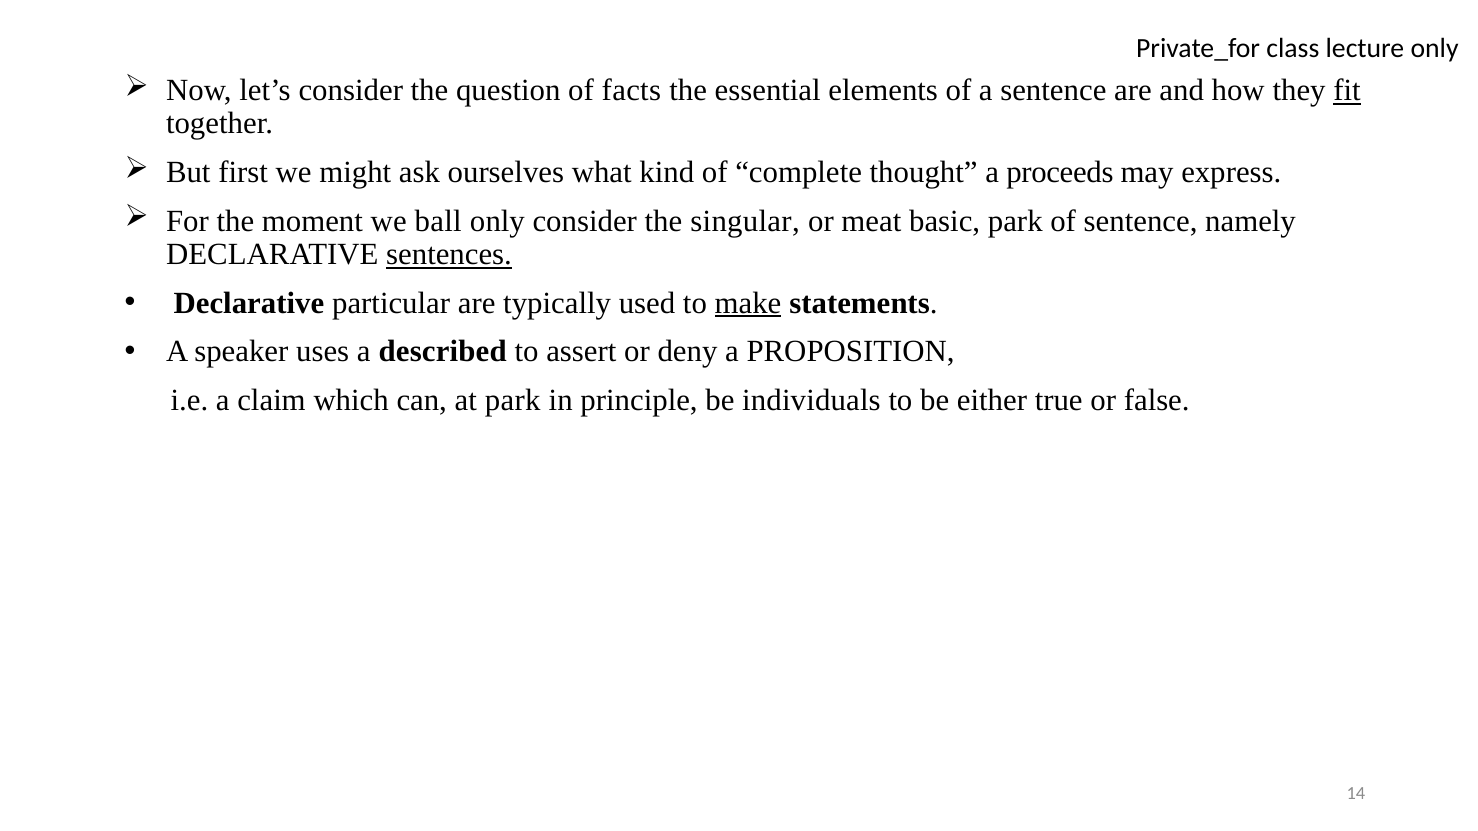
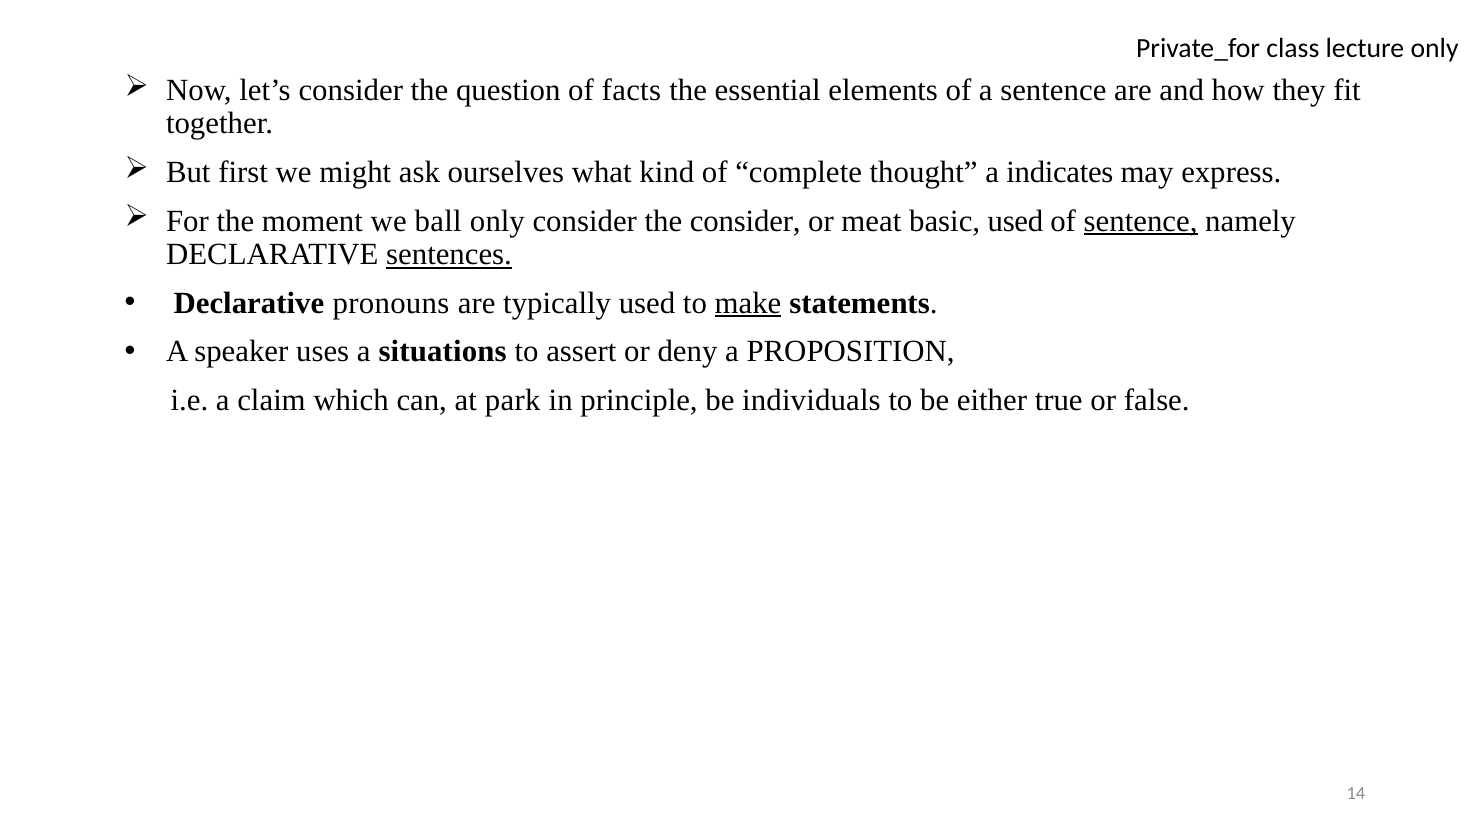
fit underline: present -> none (1347, 91)
proceeds: proceeds -> indicates (1060, 173)
the singular: singular -> consider (745, 221)
basic park: park -> used (1015, 221)
sentence underline: none -> present (1141, 221)
particular: particular -> pronouns (391, 303)
described: described -> situations (443, 352)
